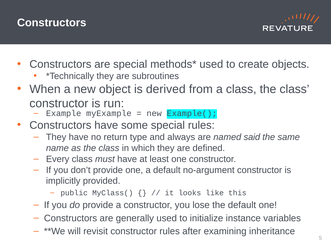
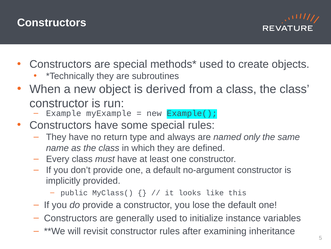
said: said -> only (252, 137)
